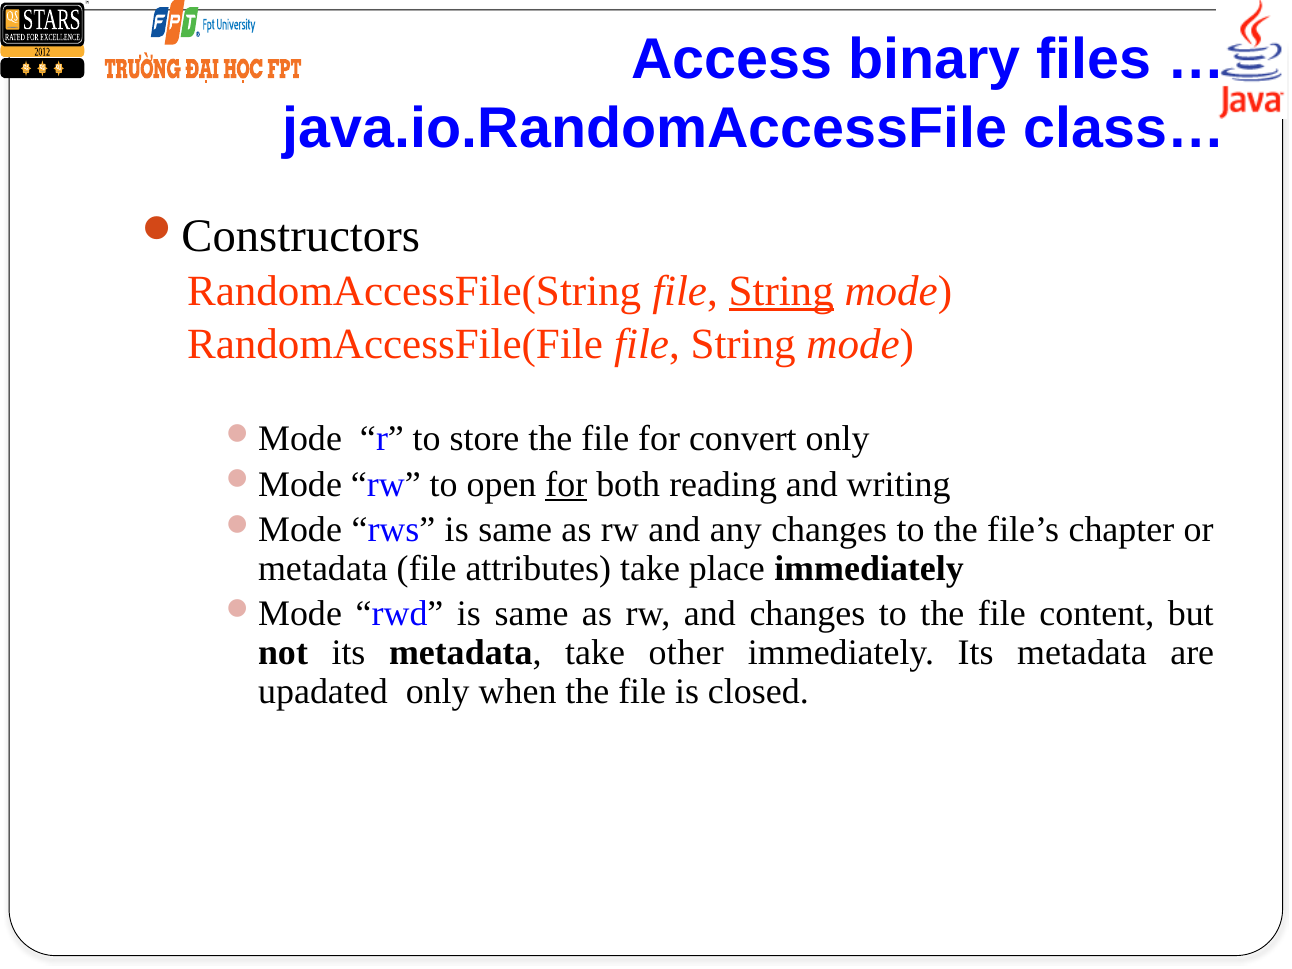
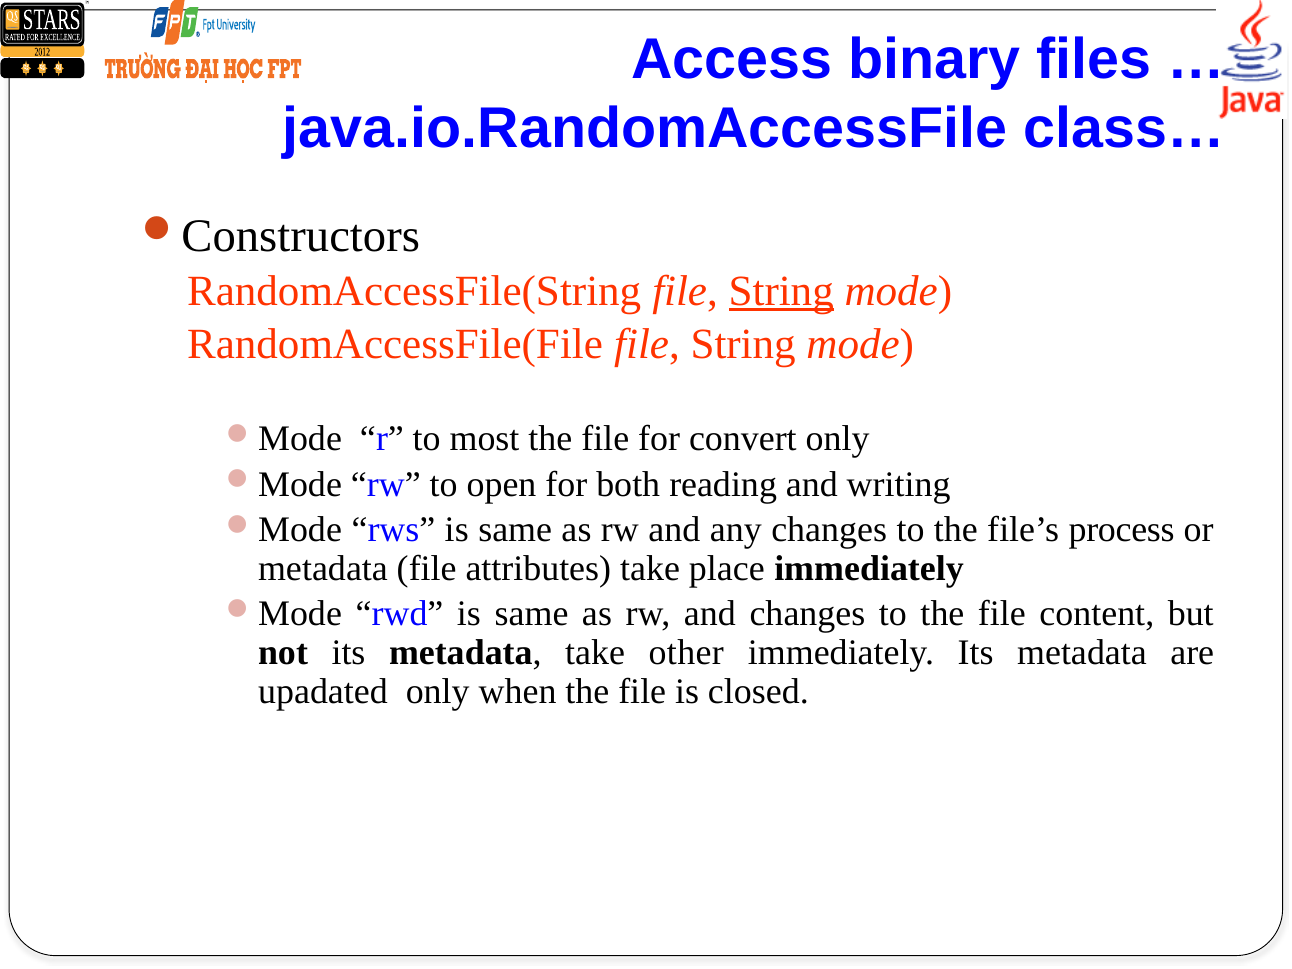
store: store -> most (484, 439)
for underline: present -> none (566, 484)
chapter: chapter -> process (1122, 530)
